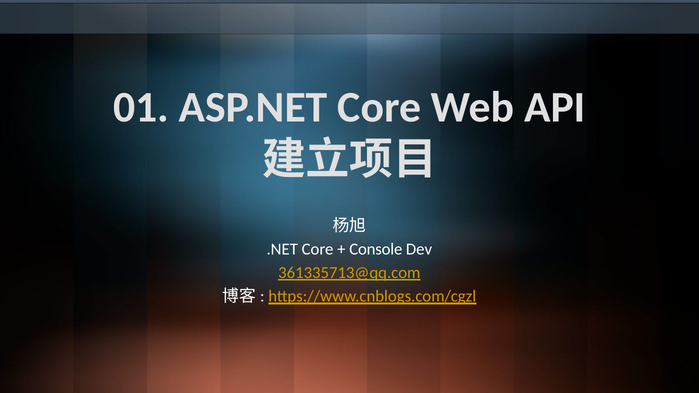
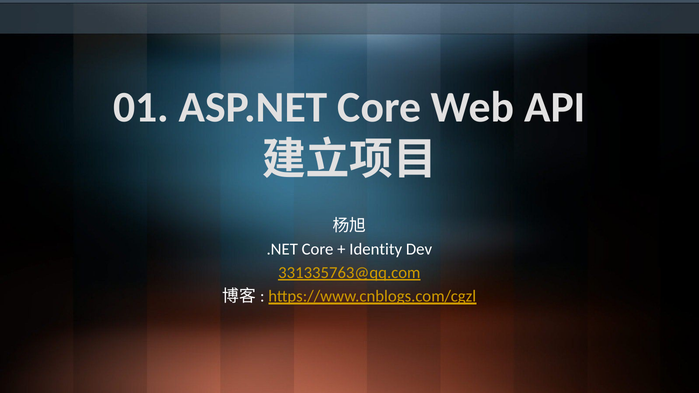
Console: Console -> Identity (376, 249)
361335713@qq.com: 361335713@qq.com -> 331335763@qq.com (349, 273)
